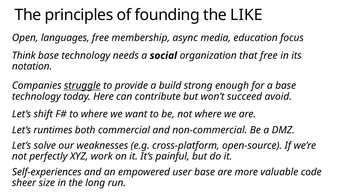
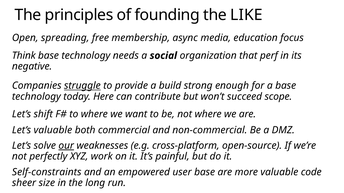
languages: languages -> spreading (65, 38)
that free: free -> perf (269, 56)
notation: notation -> negative (32, 67)
avoid: avoid -> scope (278, 97)
Let’s runtimes: runtimes -> valuable (53, 130)
our underline: none -> present (66, 146)
Self-experiences: Self-experiences -> Self-constraints (47, 172)
